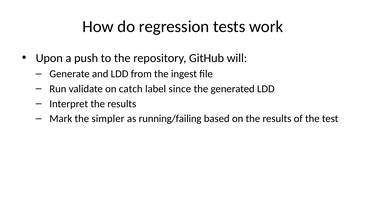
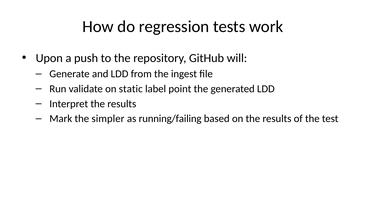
catch: catch -> static (131, 89)
since: since -> point (180, 89)
